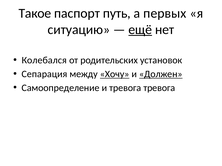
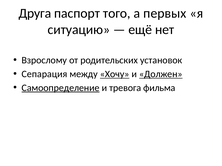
Такое: Такое -> Друга (35, 13)
путь: путь -> того (117, 13)
ещё underline: present -> none (140, 30)
Колебался: Колебался -> Взрослому (44, 60)
Самоопределение underline: none -> present (61, 88)
тревога тревога: тревога -> фильма (159, 88)
